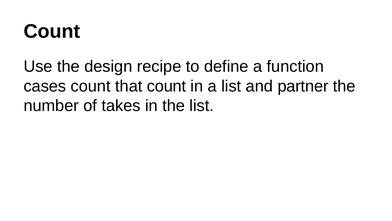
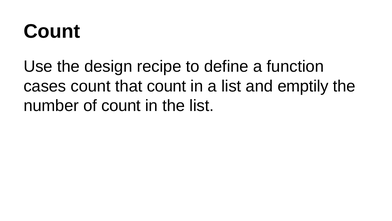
partner: partner -> emptily (303, 86)
of takes: takes -> count (121, 106)
